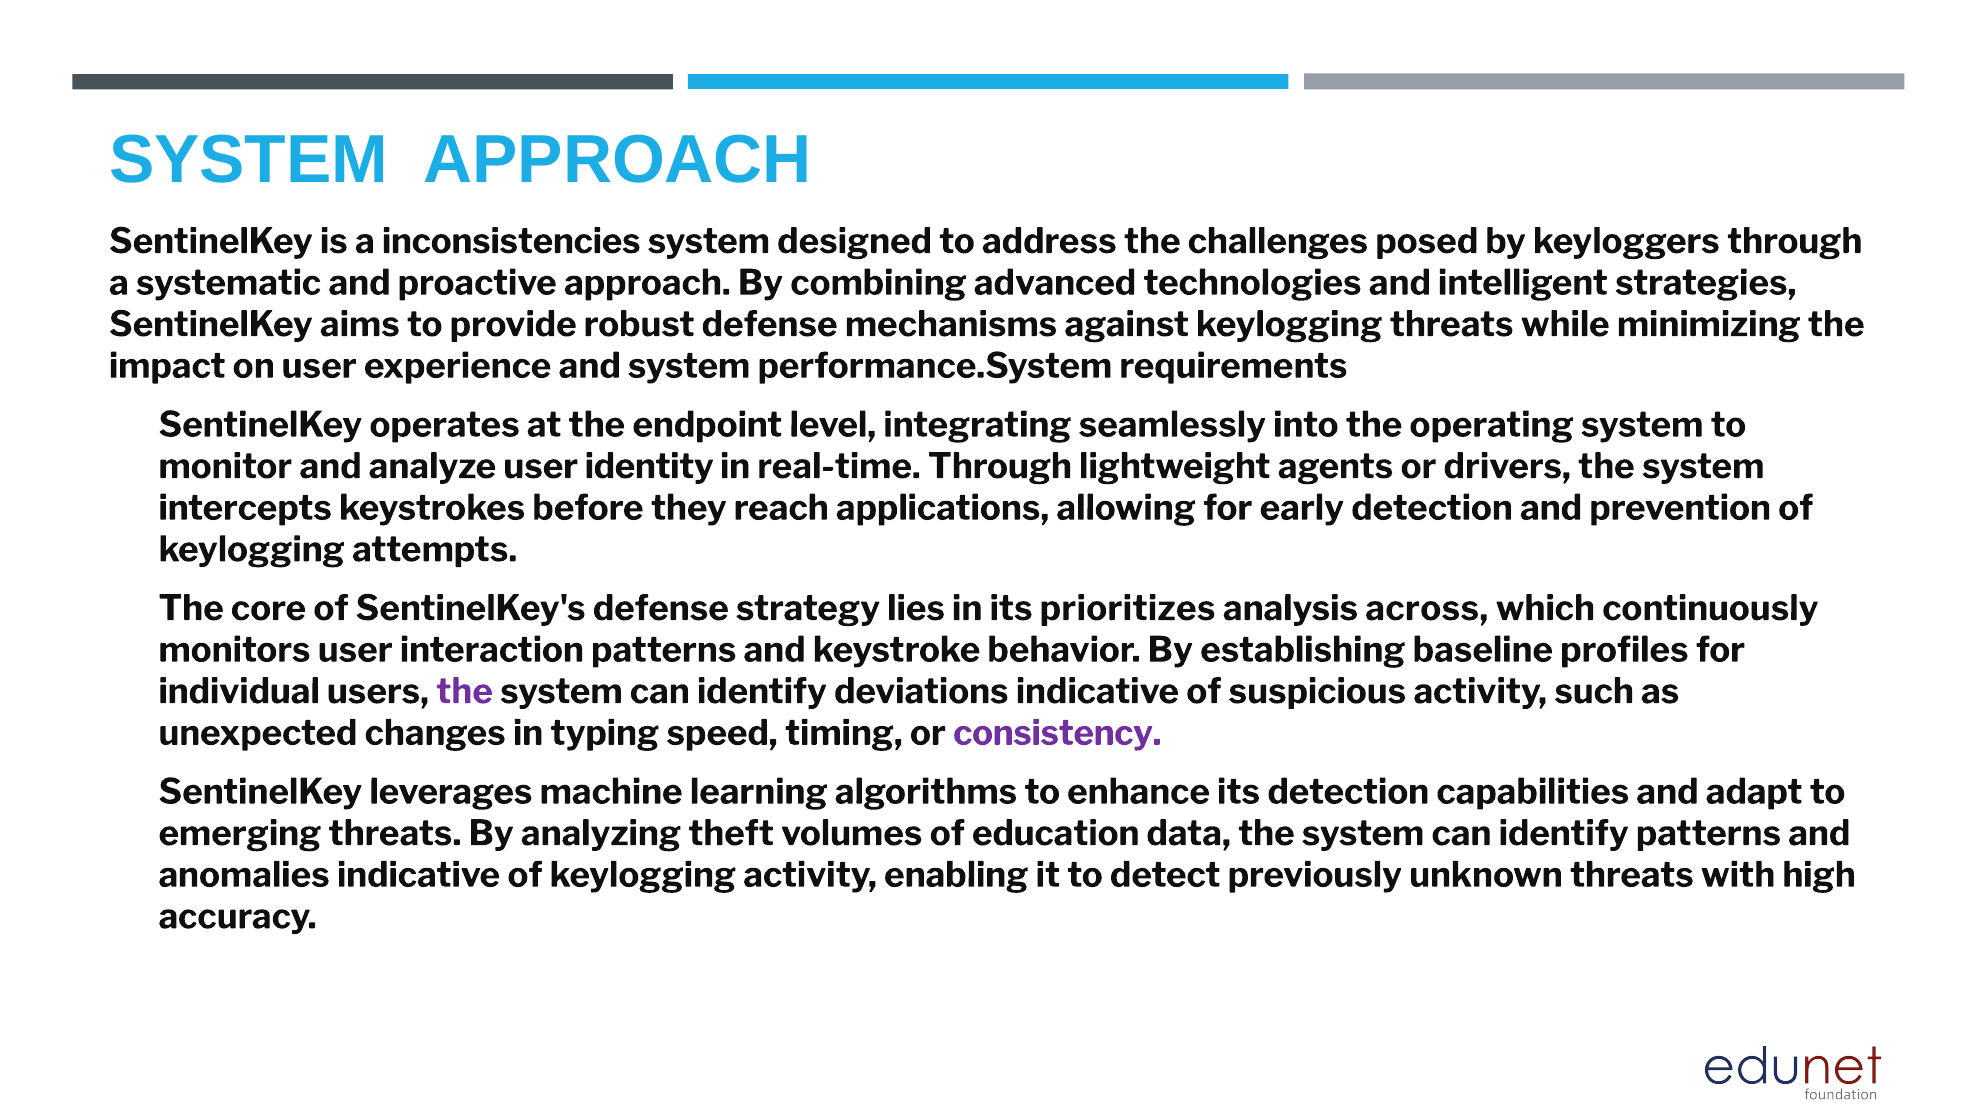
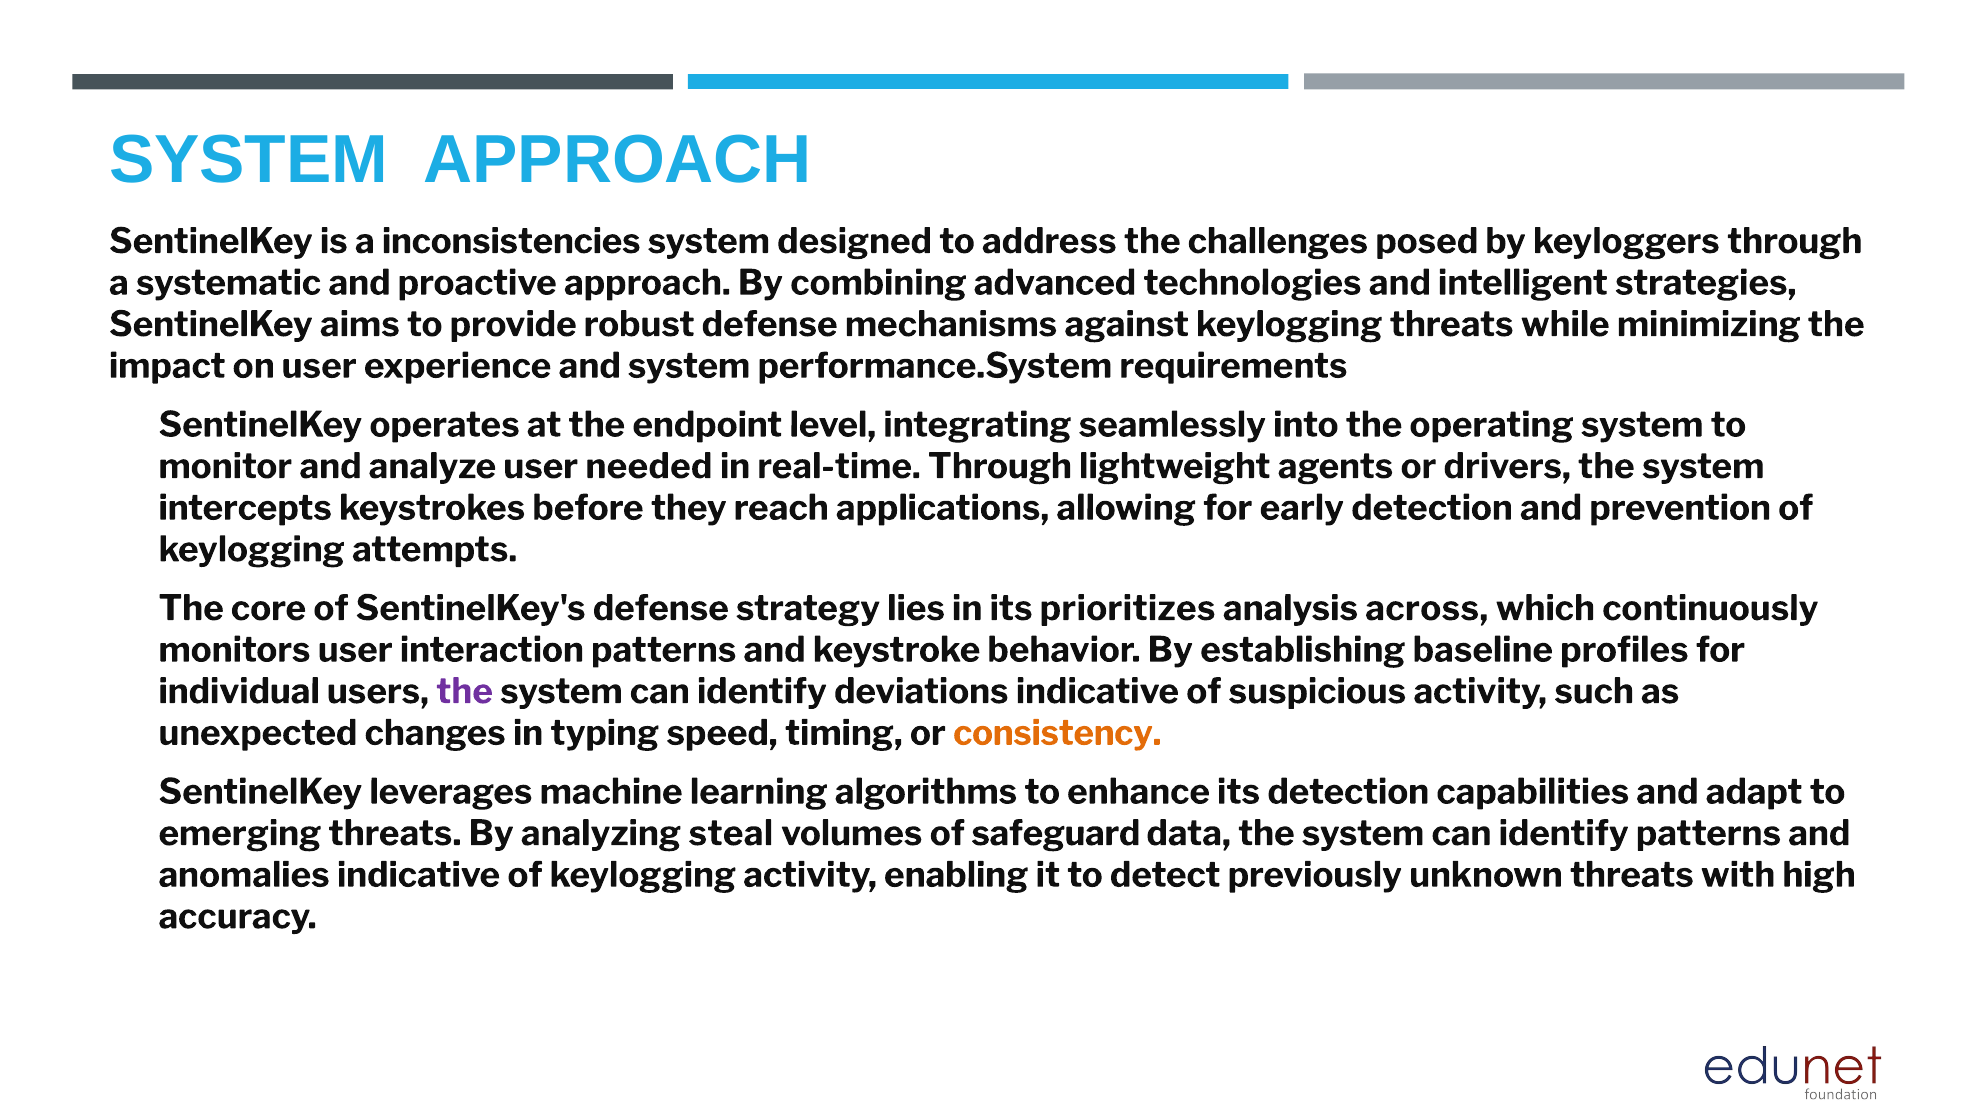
identity: identity -> needed (649, 467)
consistency colour: purple -> orange (1057, 733)
theft: theft -> steal (731, 834)
education: education -> safeguard (1056, 834)
